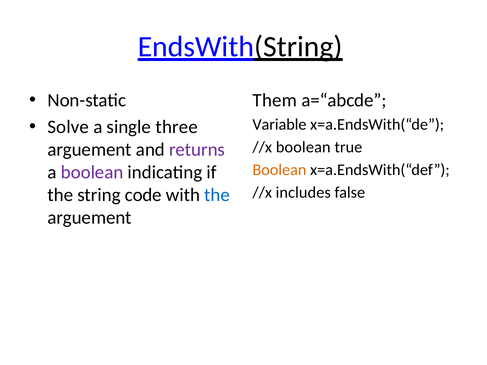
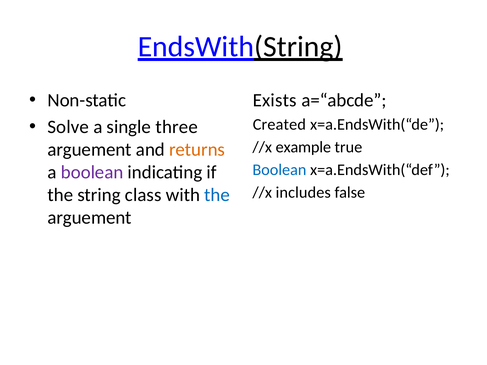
Them: Them -> Exists (275, 100)
Variable: Variable -> Created (279, 125)
//x boolean: boolean -> example (303, 147)
returns colour: purple -> orange (197, 150)
Boolean colour: orange -> blue (279, 170)
code: code -> class (143, 195)
